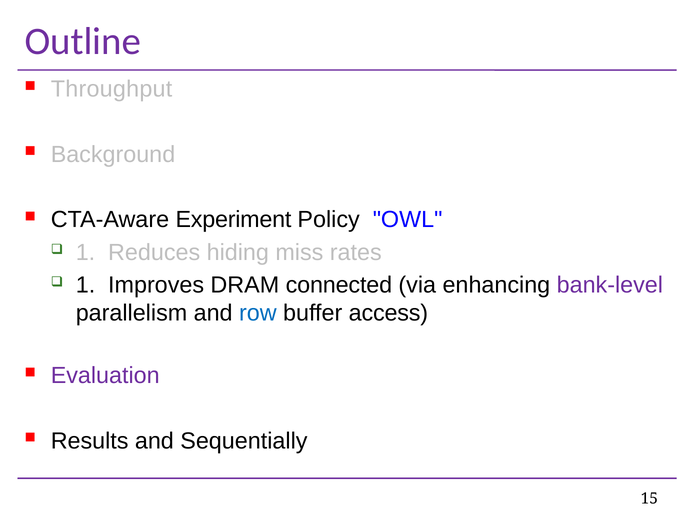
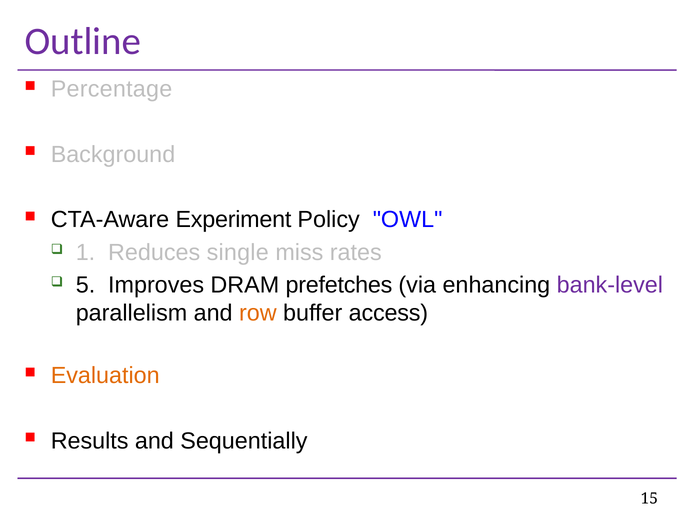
Throughput: Throughput -> Percentage (112, 89)
hiding: hiding -> single (238, 252)
1: 1 -> 5 (86, 285)
connected: connected -> prefetches (339, 285)
row colour: blue -> orange (258, 313)
Evaluation colour: purple -> orange (105, 376)
